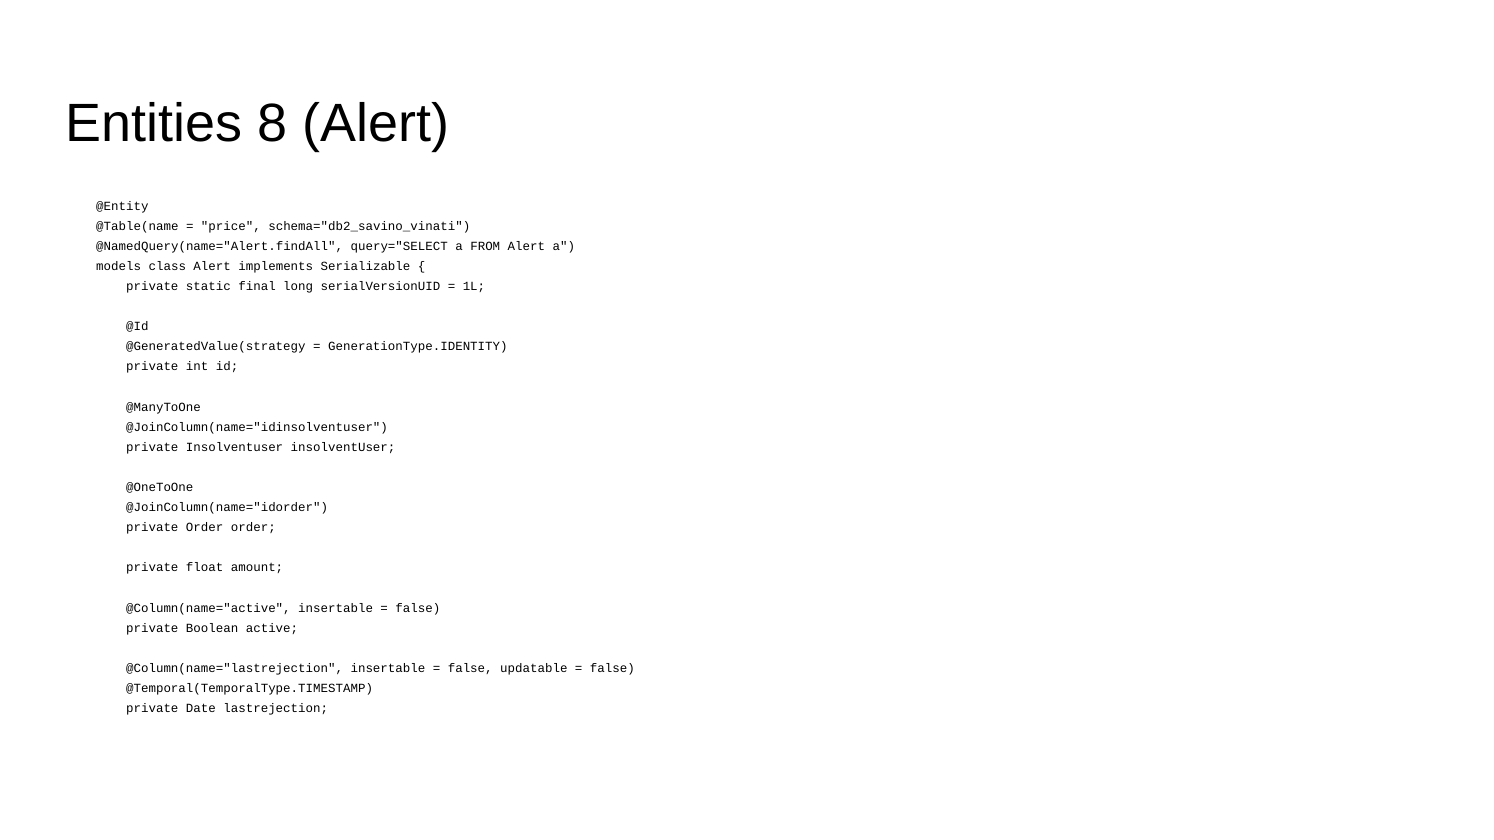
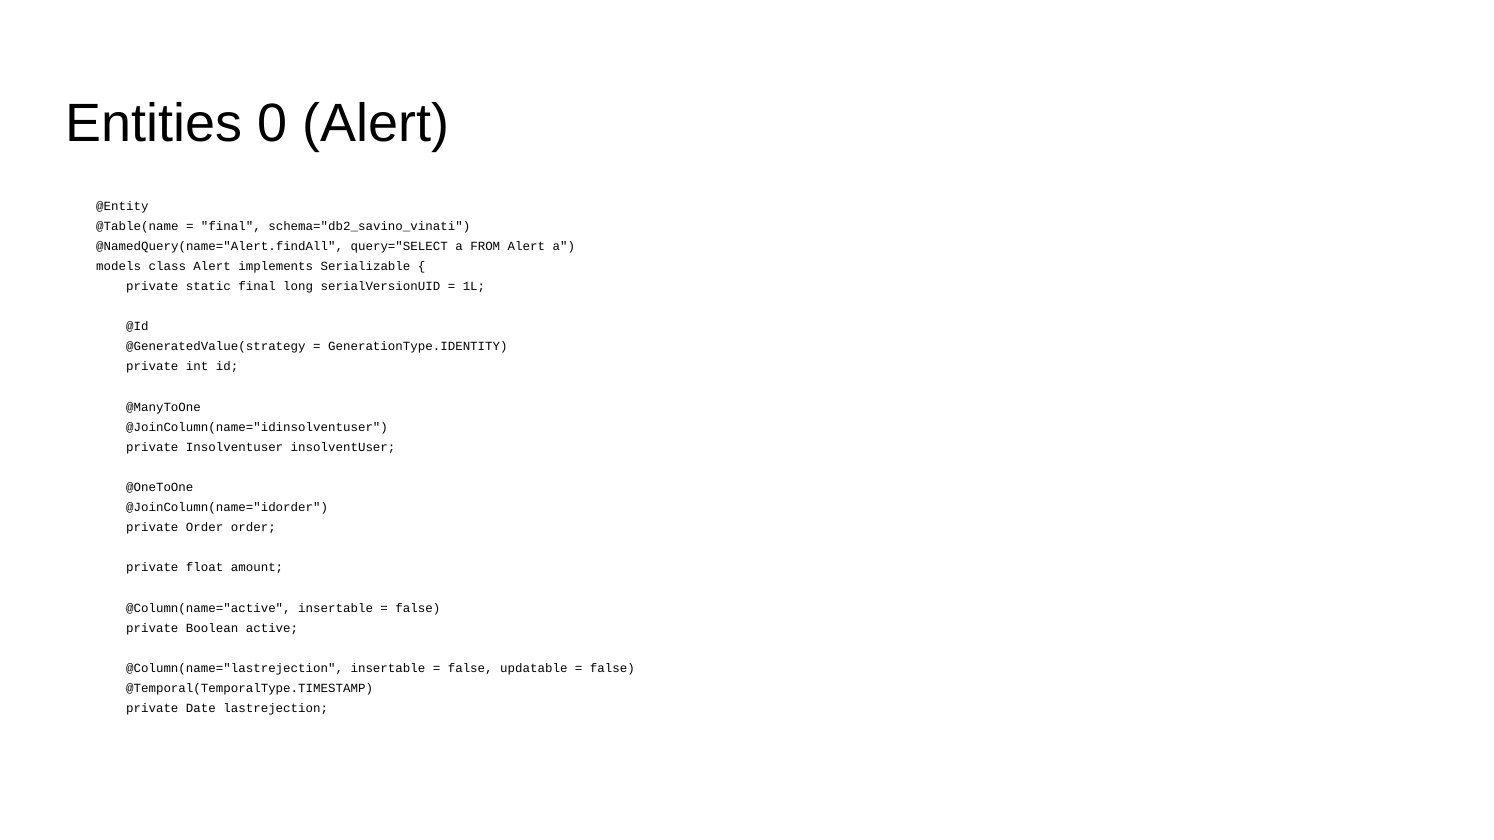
8: 8 -> 0 (273, 124)
price: price -> final (231, 226)
